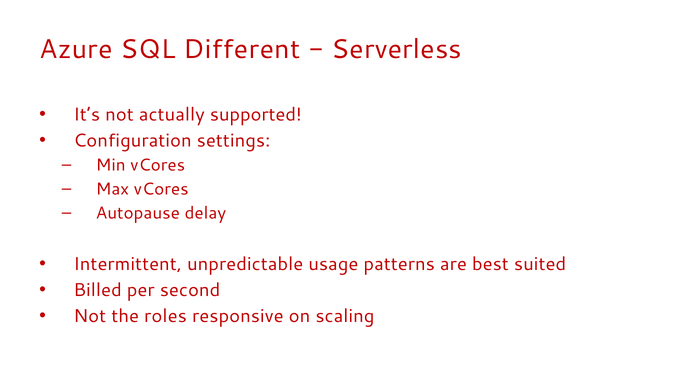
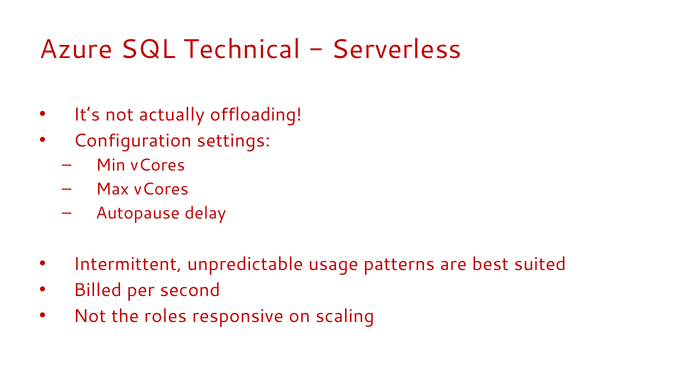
Different: Different -> Technical (242, 49)
supported: supported -> offloading (256, 115)
